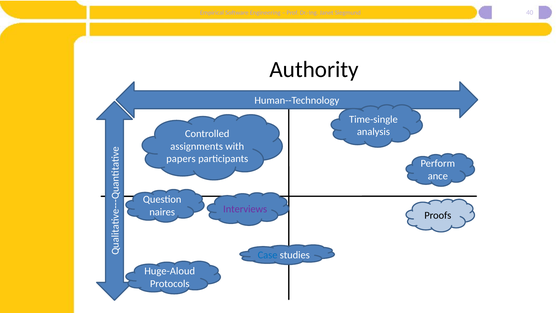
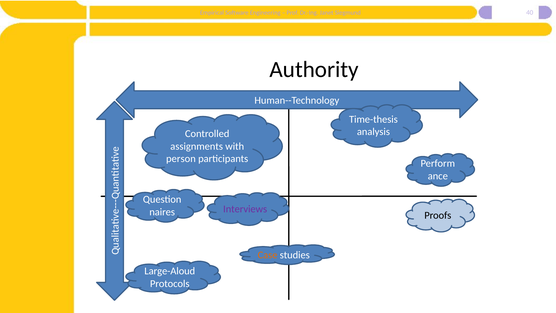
Time-single: Time-single -> Time-thesis (373, 119)
papers: papers -> person (181, 159)
Case colour: blue -> orange (268, 255)
Huge-Aloud: Huge-Aloud -> Large-Aloud (170, 271)
